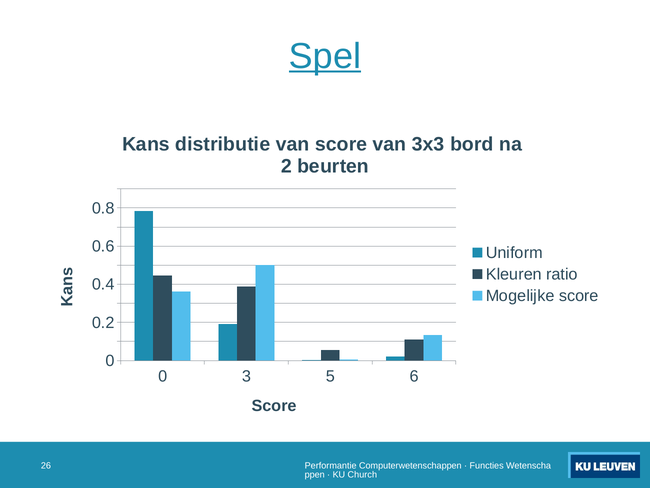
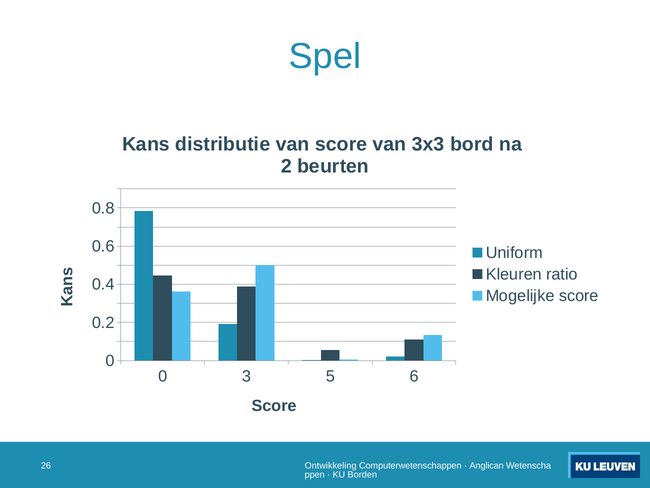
Spel underline: present -> none (325, 56)
Performantie: Performantie -> Ontwikkeling (331, 465)
Functies: Functies -> Anglican (487, 465)
Church: Church -> Borden (362, 474)
